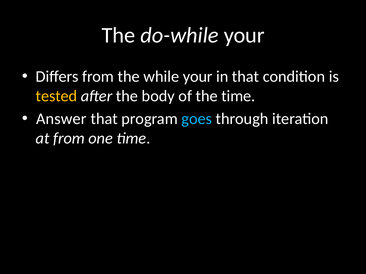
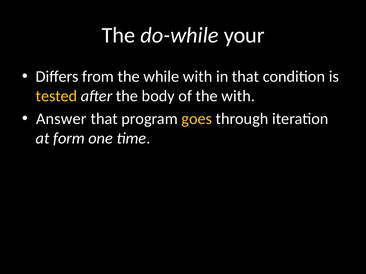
while your: your -> with (198, 77)
the time: time -> with (238, 96)
goes colour: light blue -> yellow (197, 119)
at from: from -> form (69, 139)
